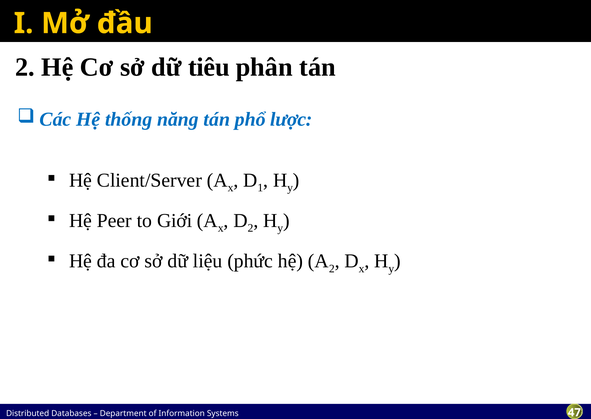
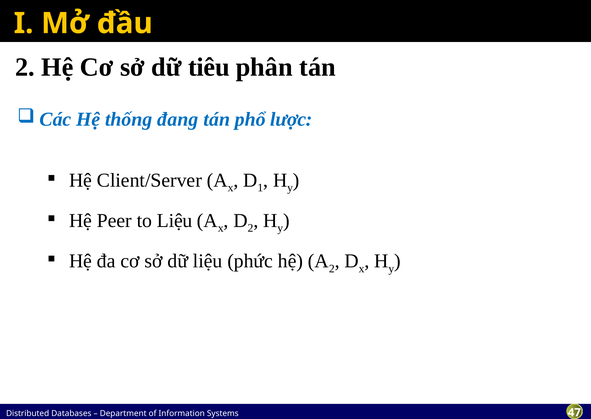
năng: năng -> đang (178, 119)
to Giới: Giới -> Liệu (175, 220)
